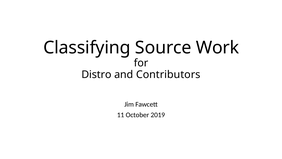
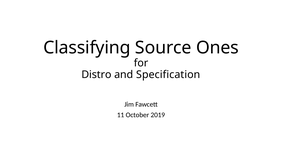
Work: Work -> Ones (217, 48)
Contributors: Contributors -> Specification (168, 74)
